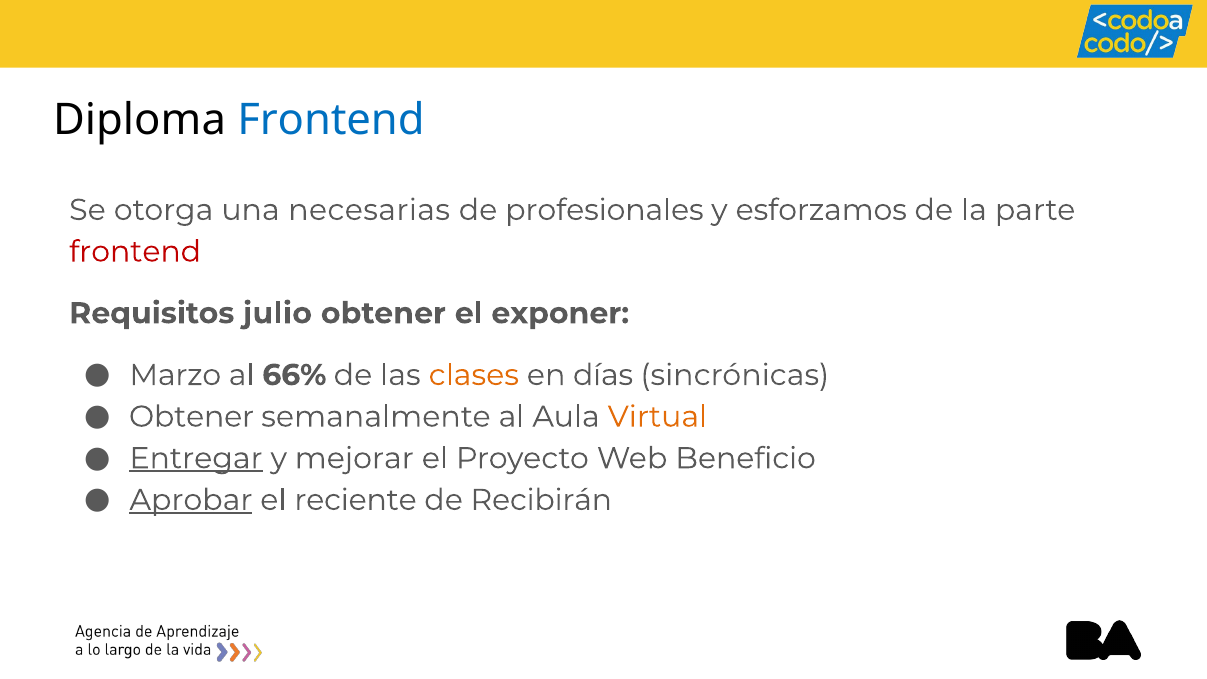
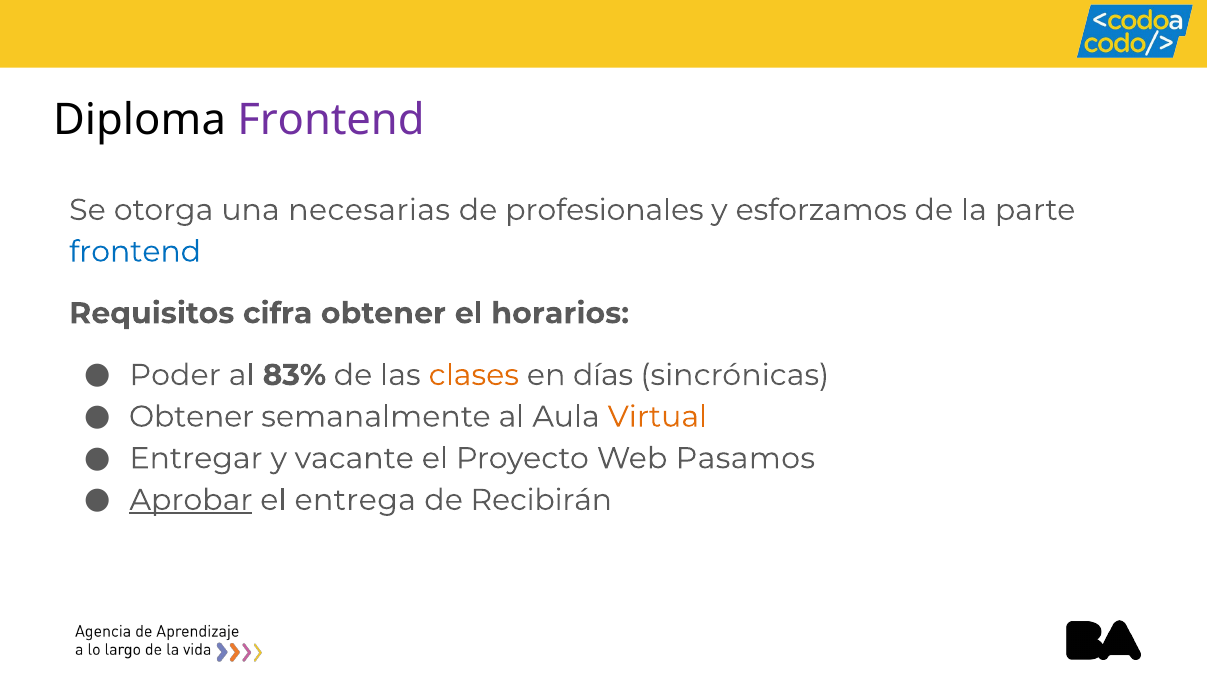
Frontend colour: blue -> purple (331, 120)
frontend colour: red -> blue (135, 252)
julio: julio -> cifra (278, 313)
exponer: exponer -> horarios (560, 313)
Marzo: Marzo -> Poder (175, 375)
66%: 66% -> 83% (294, 375)
Entregar underline: present -> none (196, 458)
mejorar: mejorar -> vacante (354, 458)
Beneficio: Beneficio -> Pasamos (745, 458)
reciente: reciente -> entrega (355, 500)
